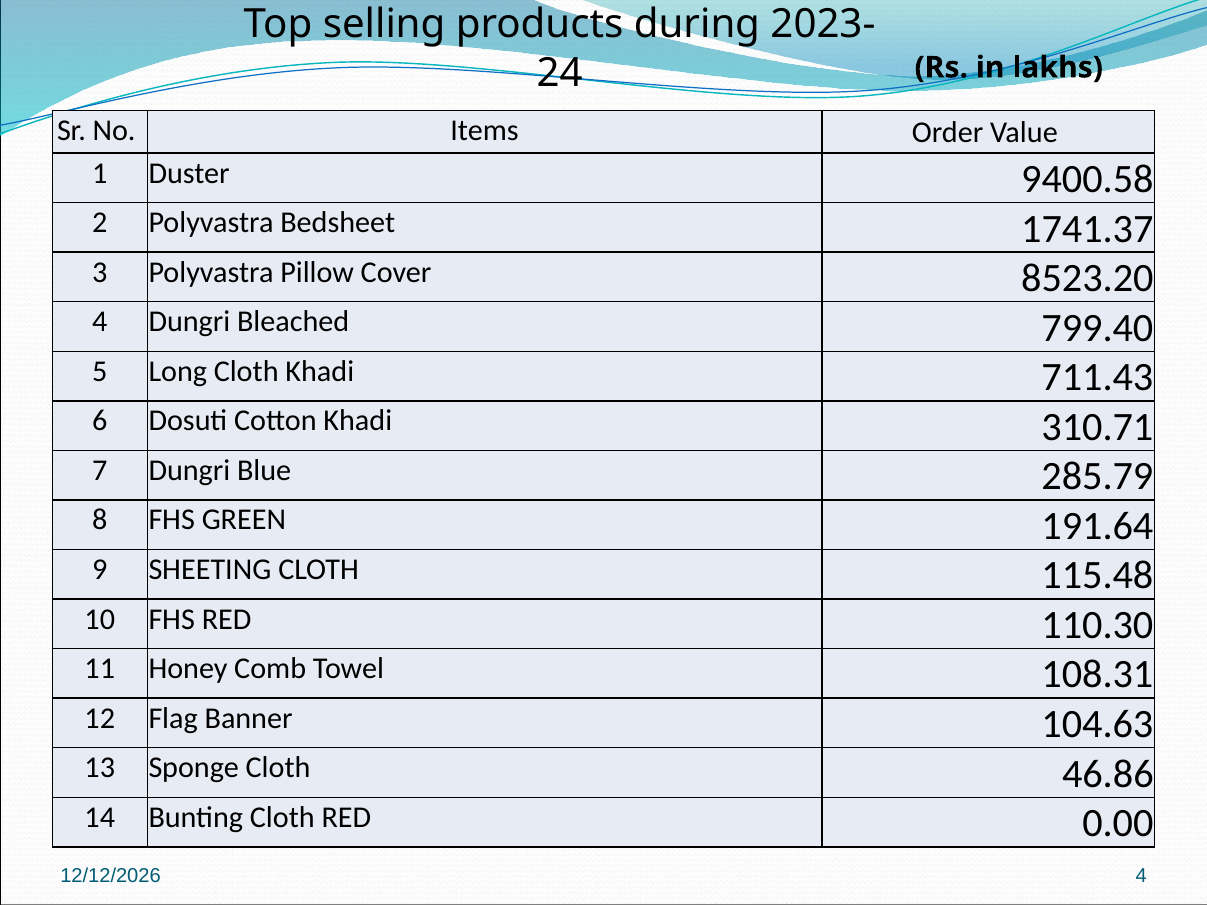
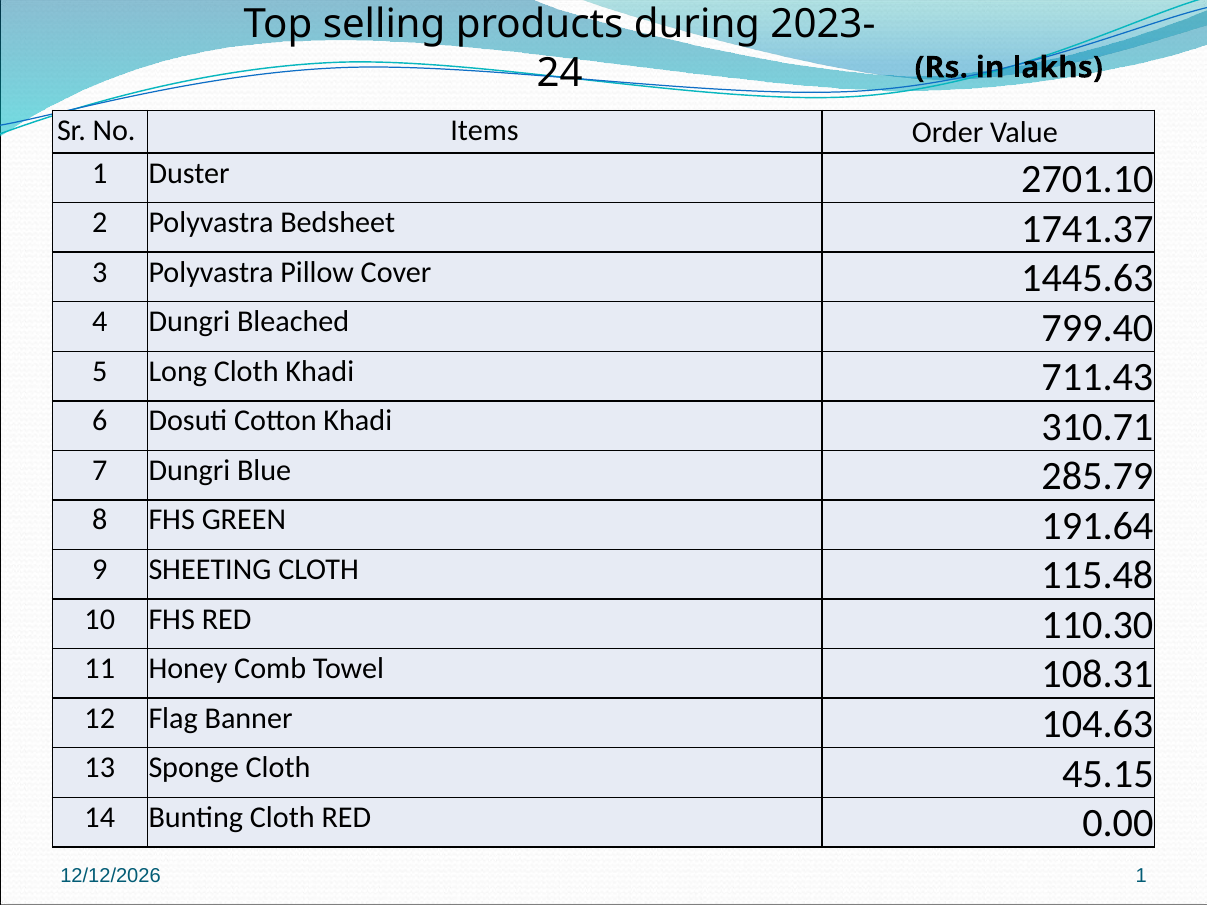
9400.58: 9400.58 -> 2701.10 (1087, 179)
8523.20: 8523.20 -> 1445.63 (1087, 278)
46.86: 46.86 -> 45.15 (1108, 774)
4: 4 -> 1 (1141, 877)
